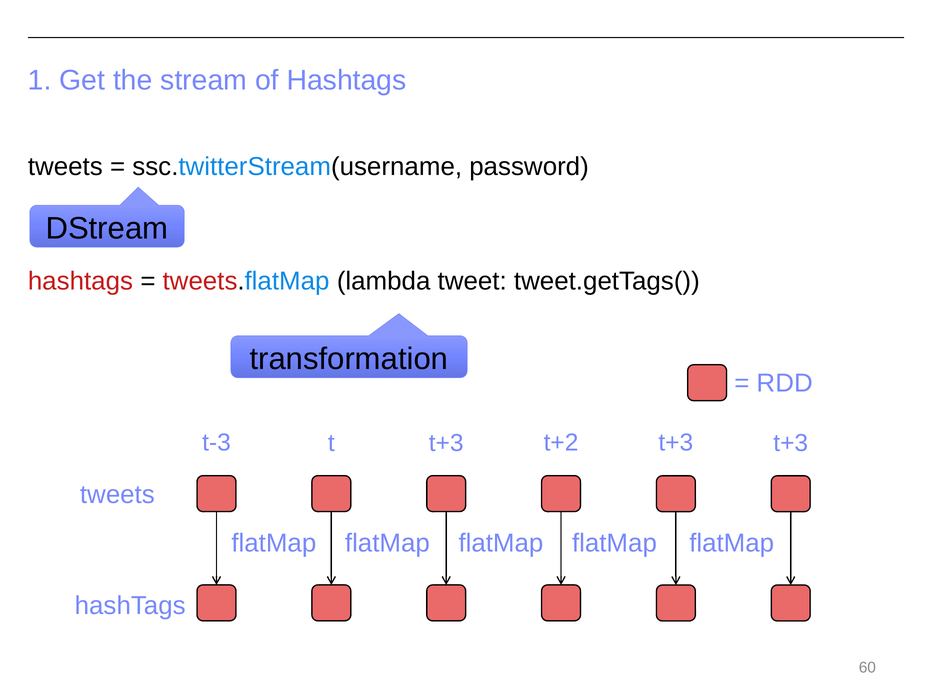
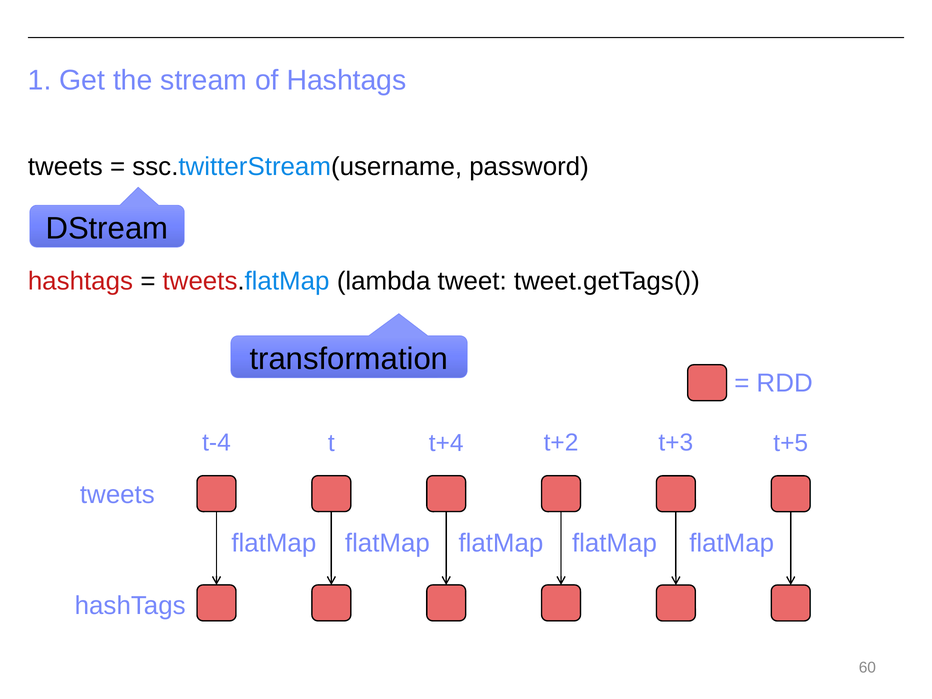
t-3: t-3 -> t-4 (217, 442)
t t+3: t+3 -> t+4 (446, 443)
t+2 t+3: t+3 -> t+5 (791, 443)
